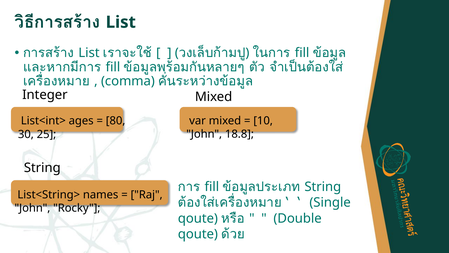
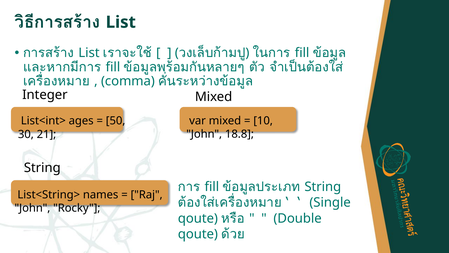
80: 80 -> 50 (116, 121)
25: 25 -> 21 (46, 134)
